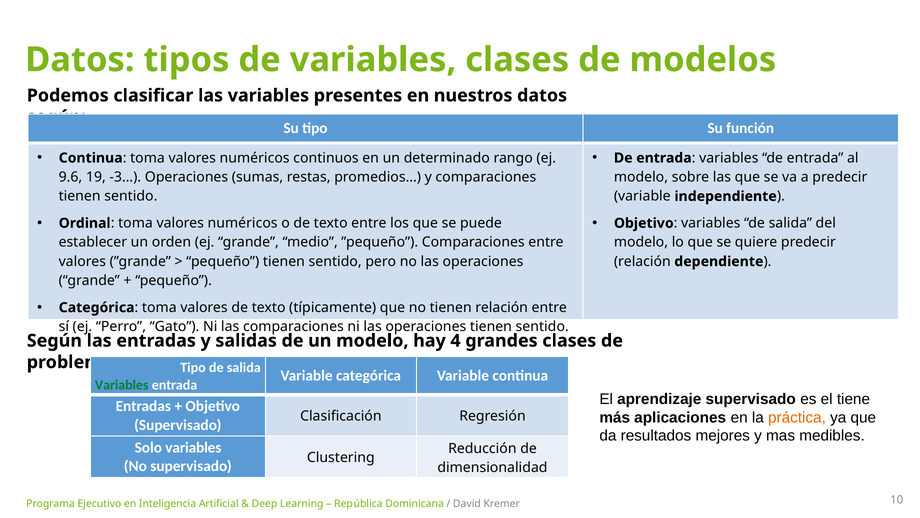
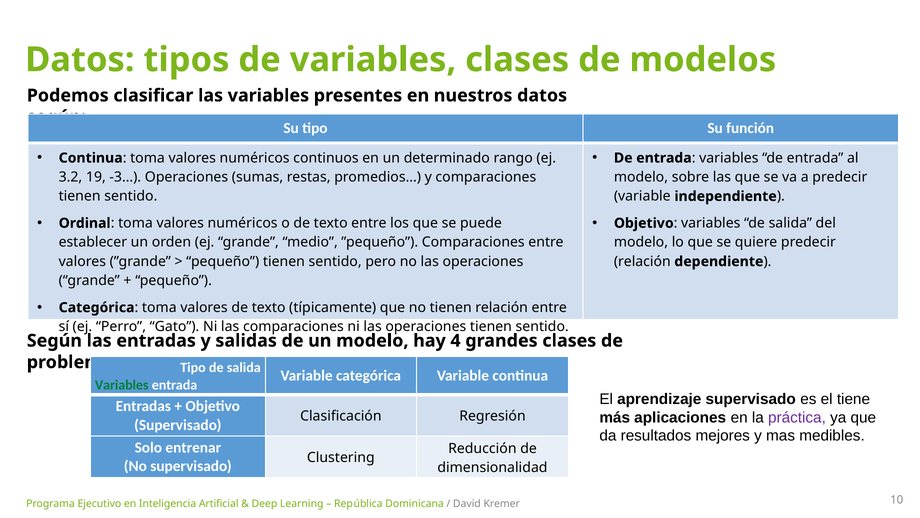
9.6: 9.6 -> 3.2 (70, 177)
práctica colour: orange -> purple (797, 417)
Solo variables: variables -> entrenar (193, 447)
